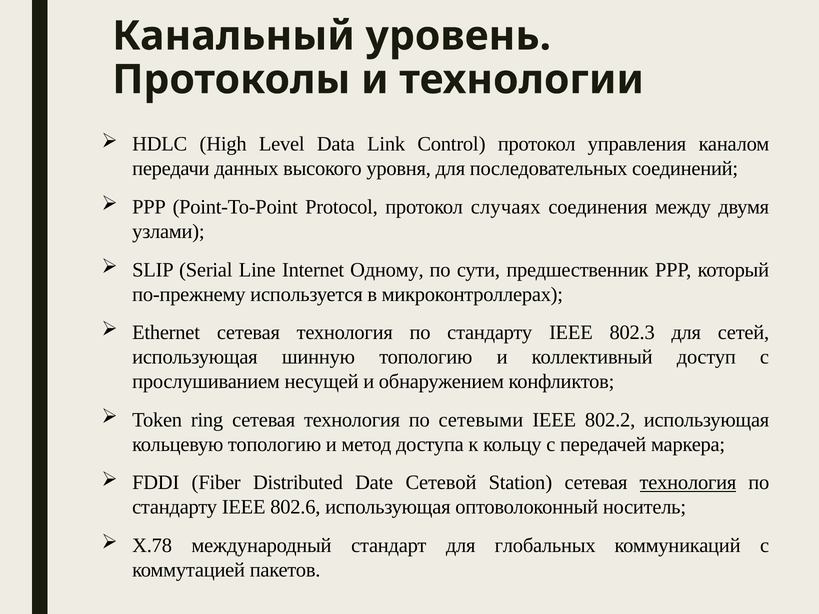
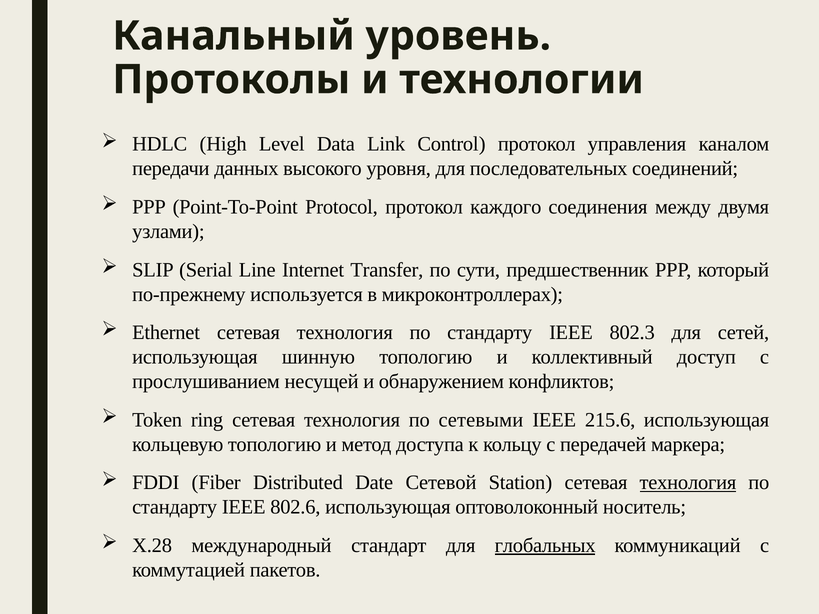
случаях: случаях -> каждого (506, 207)
Одному: Одному -> Transfer (387, 270)
802.2: 802.2 -> 215.6 (610, 420)
X.78: X.78 -> X.28 (152, 546)
глобальных underline: none -> present (545, 546)
